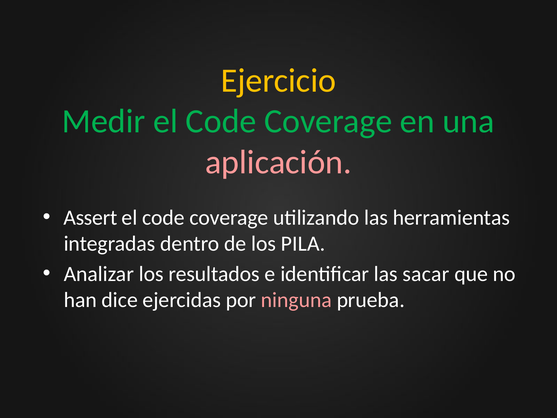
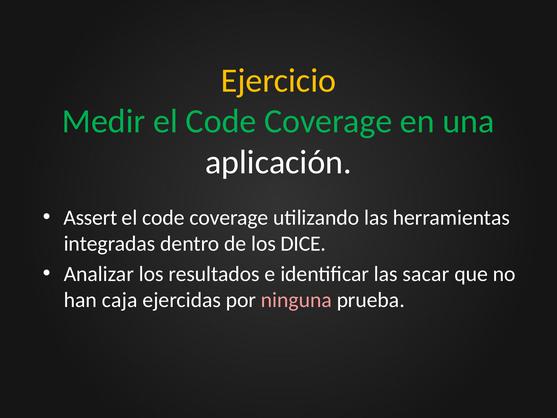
aplicación colour: pink -> white (278, 162)
PILA: PILA -> DICE (303, 243)
dice: dice -> caja (120, 300)
